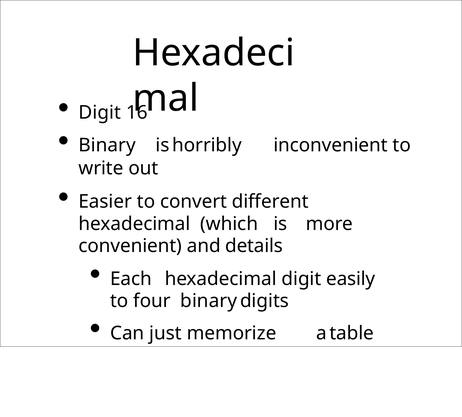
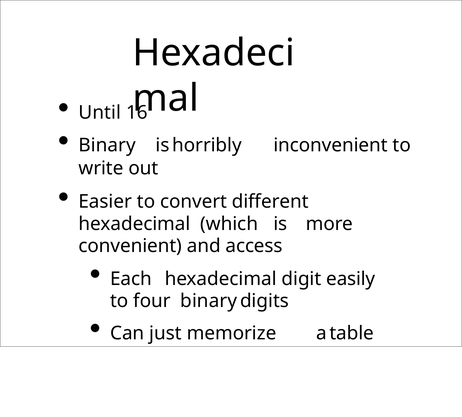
Digit: Digit -> Until (100, 112)
details: details -> access (254, 246)
